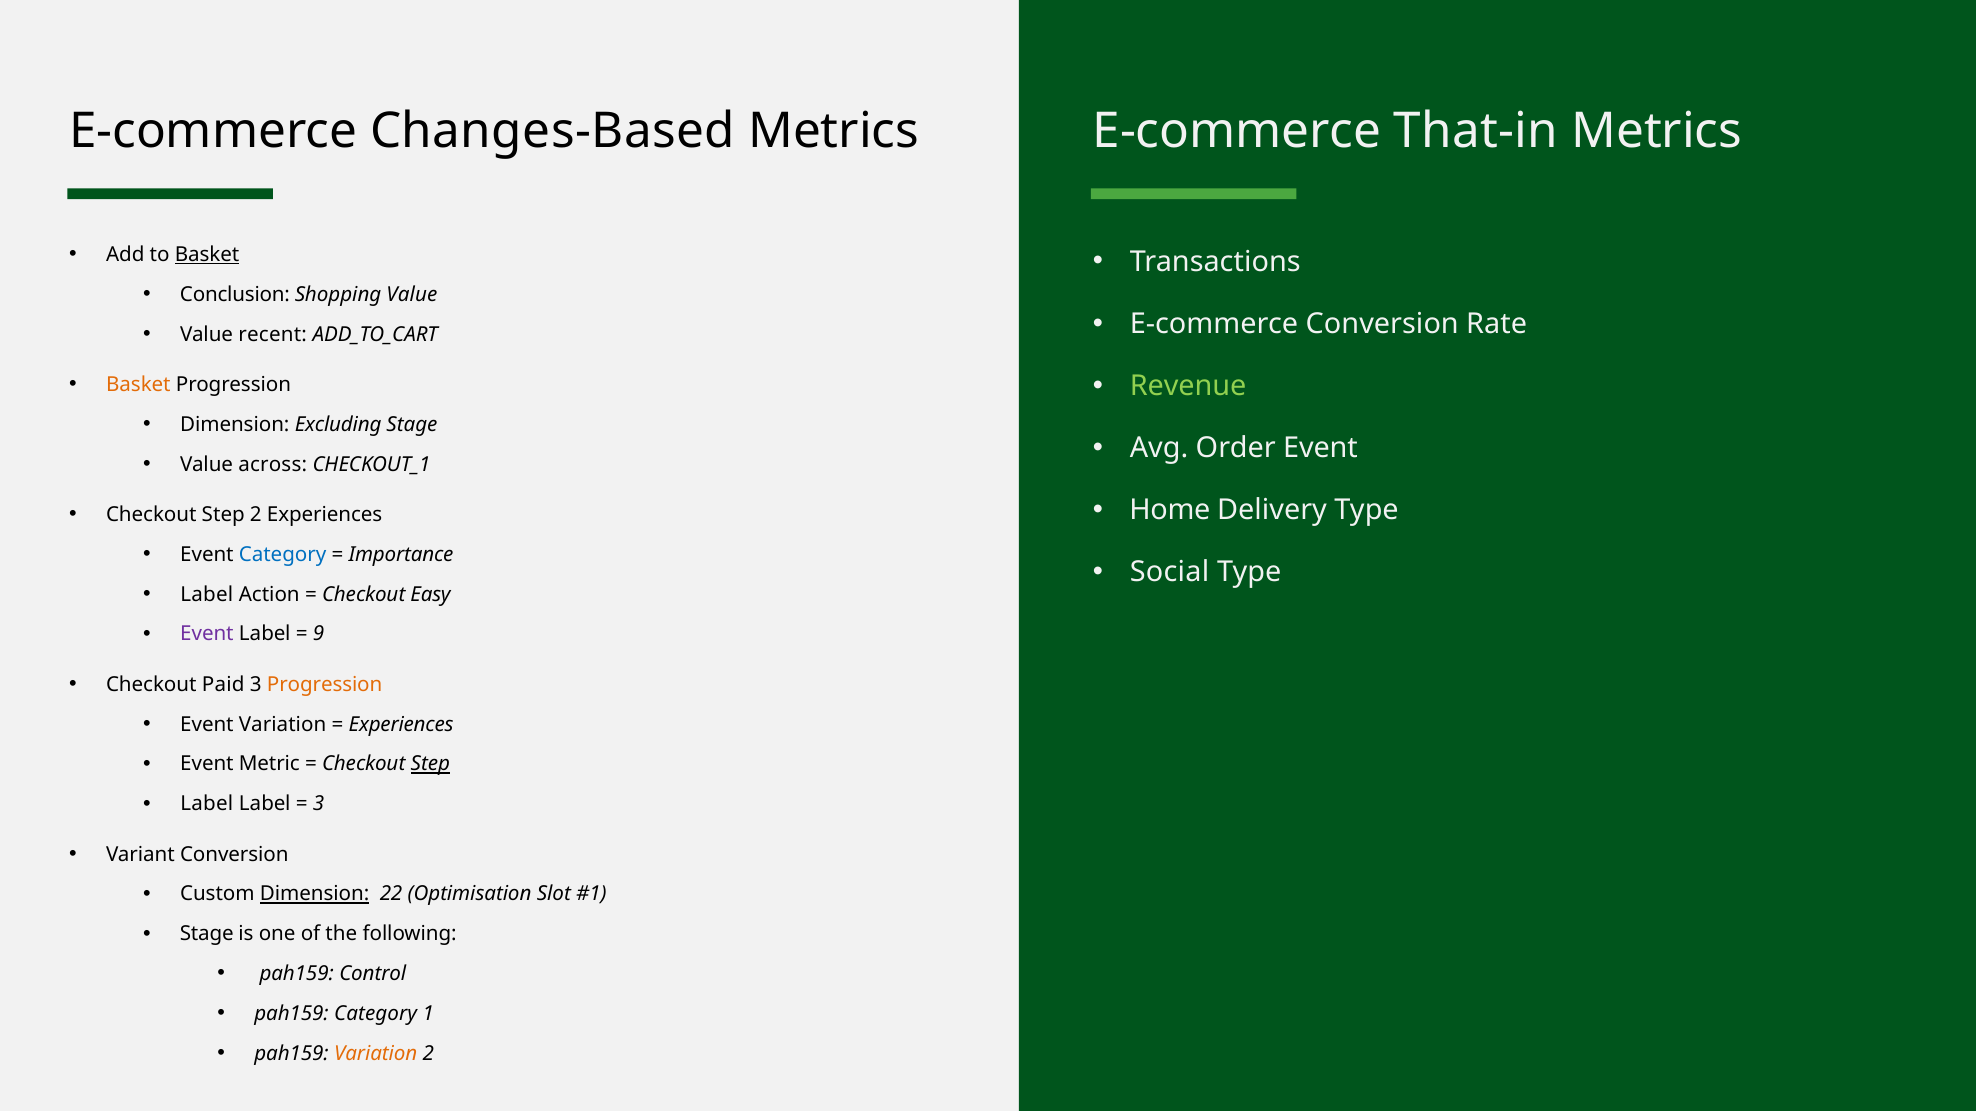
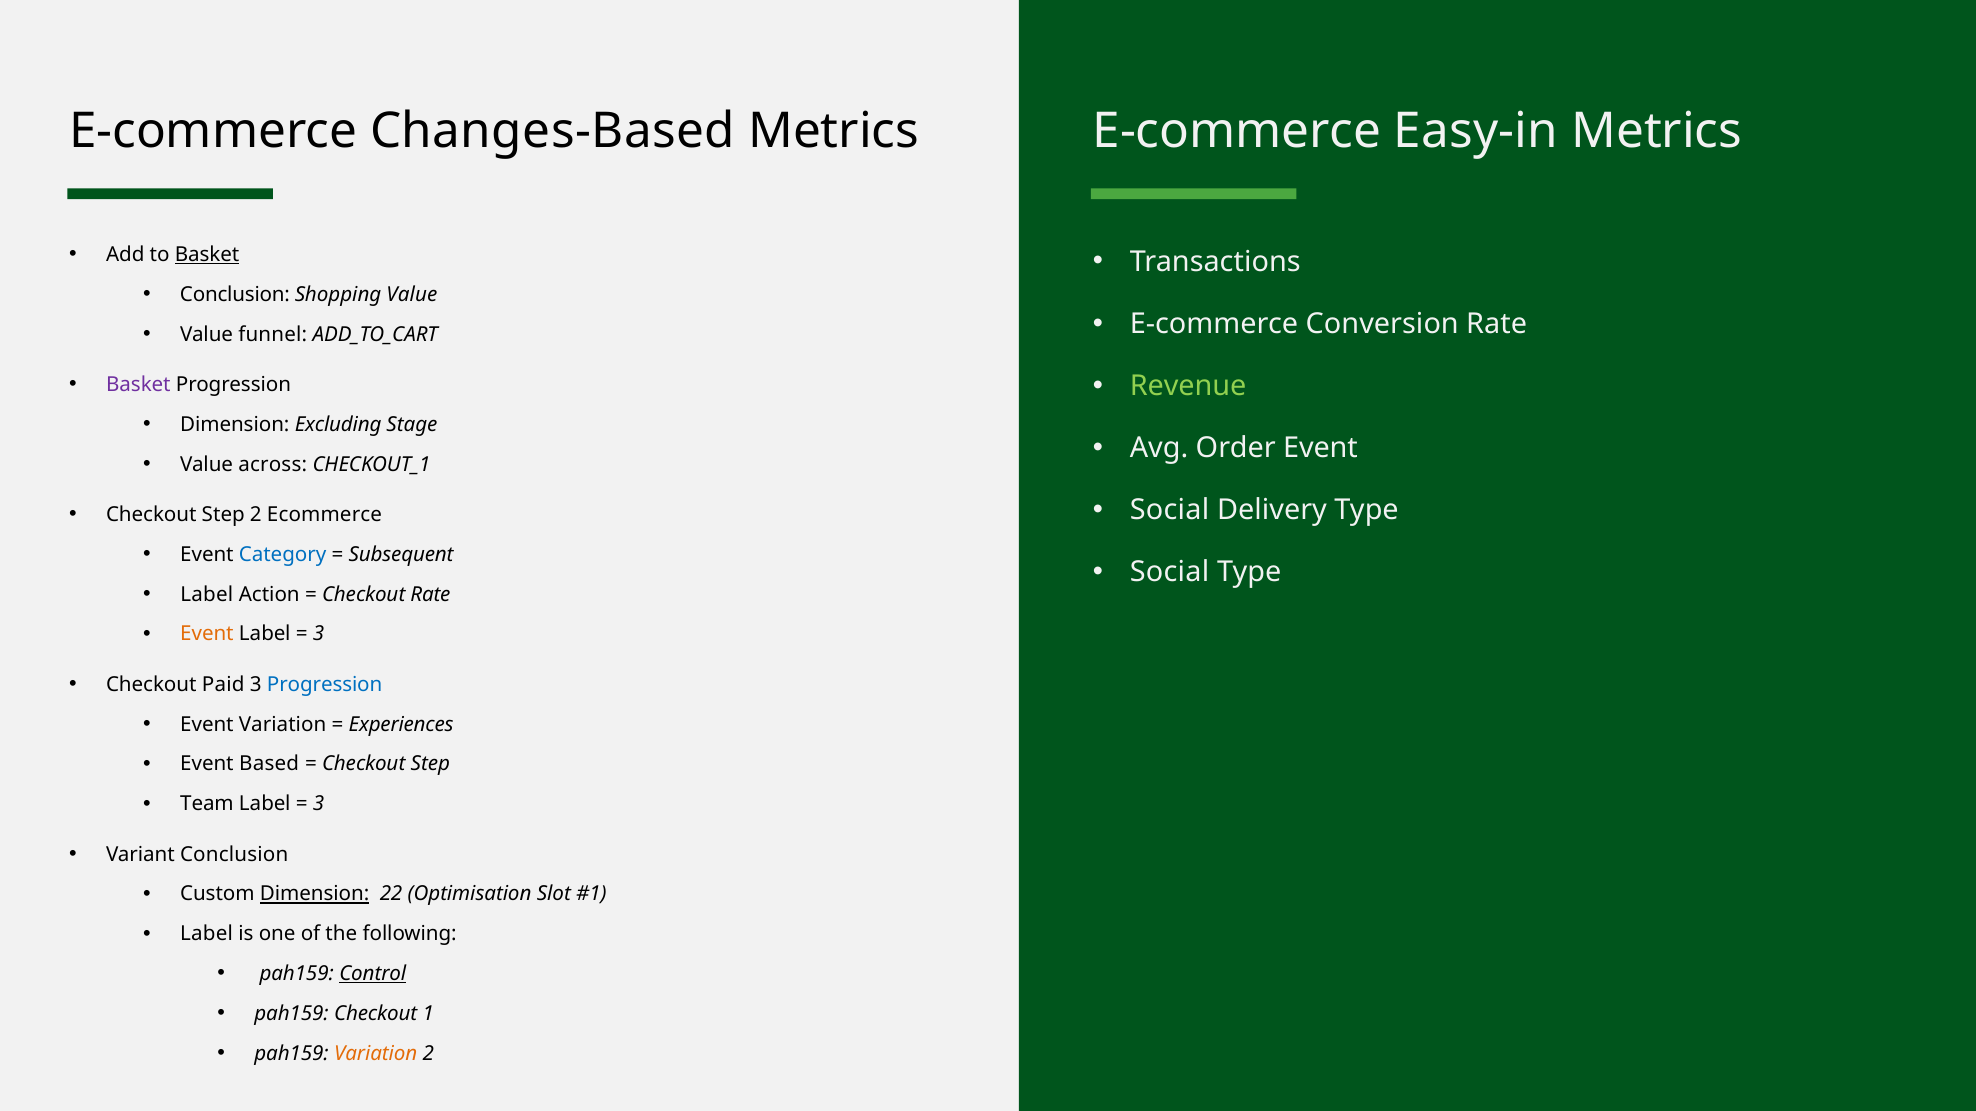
That-in: That-in -> Easy-in (1476, 131)
recent: recent -> funnel (273, 334)
Basket colour: orange -> purple (138, 385)
Home: Home -> Social (1170, 510)
2 Experiences: Experiences -> Ecommerce (325, 515)
Importance: Importance -> Subsequent (401, 555)
Checkout Easy: Easy -> Rate (430, 595)
Event colour: purple -> orange (207, 634)
9: 9 -> 3 (319, 634)
Progression colour: orange -> blue (325, 685)
Metric: Metric -> Based (269, 764)
Step underline: present -> none (430, 764)
Label: Label -> Team (207, 804)
Variant Conversion: Conversion -> Conclusion (234, 855)
Stage: Stage -> Label (207, 934)
Control underline: none -> present (373, 974)
pah159 Category: Category -> Checkout (376, 1014)
